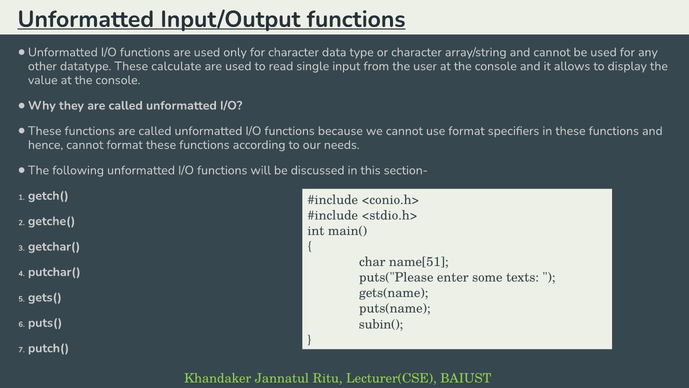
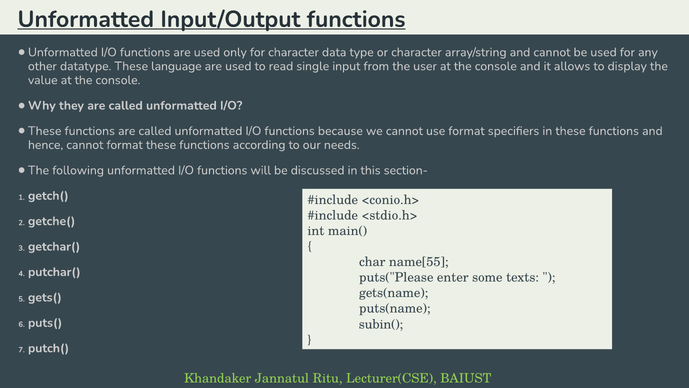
calculate: calculate -> language (176, 66)
name[51: name[51 -> name[55 (419, 262)
